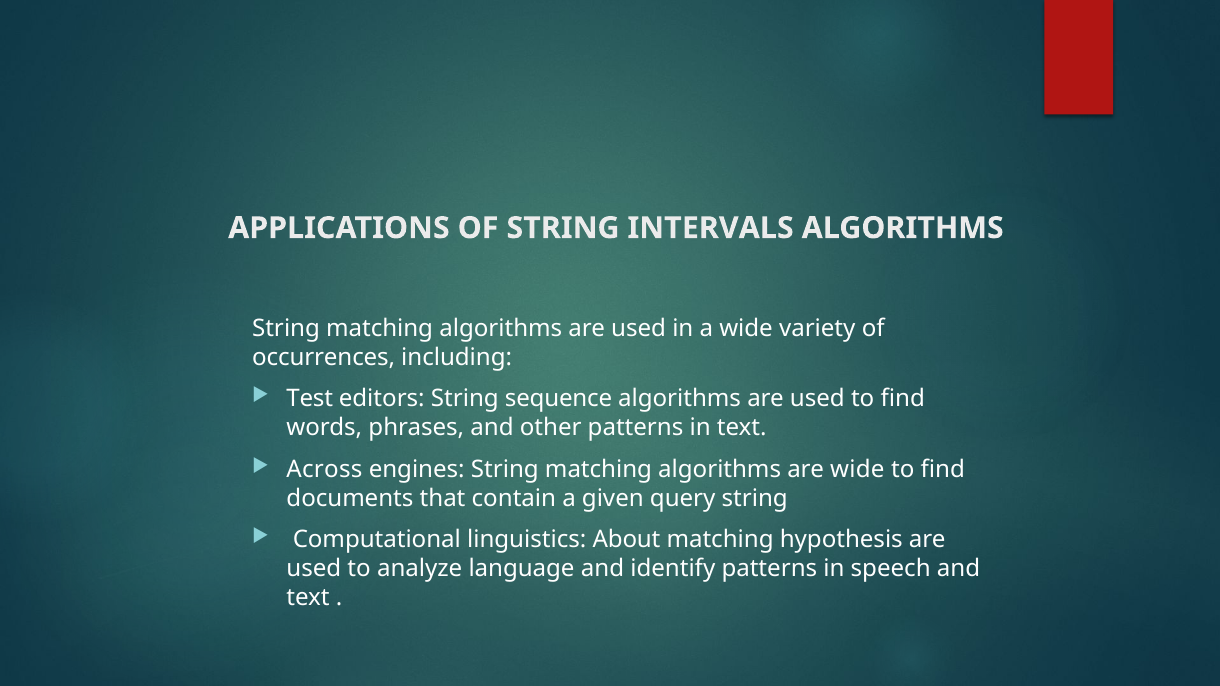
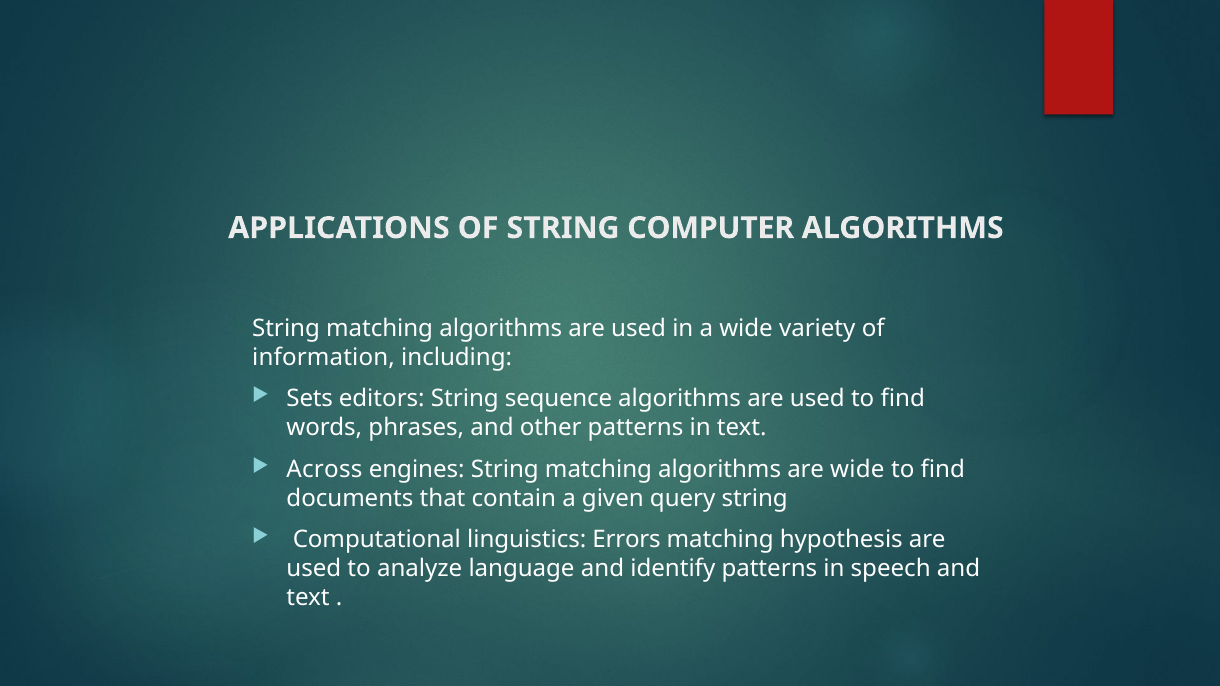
INTERVALS: INTERVALS -> COMPUTER (711, 228)
occurrences: occurrences -> information (323, 357)
Test: Test -> Sets (310, 399)
About: About -> Errors (627, 540)
